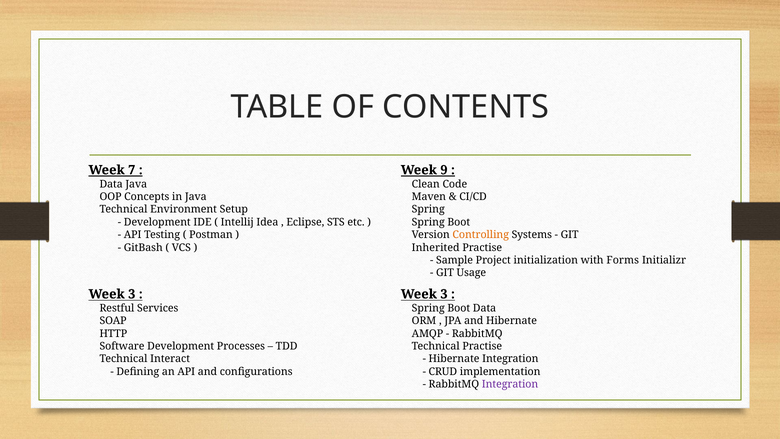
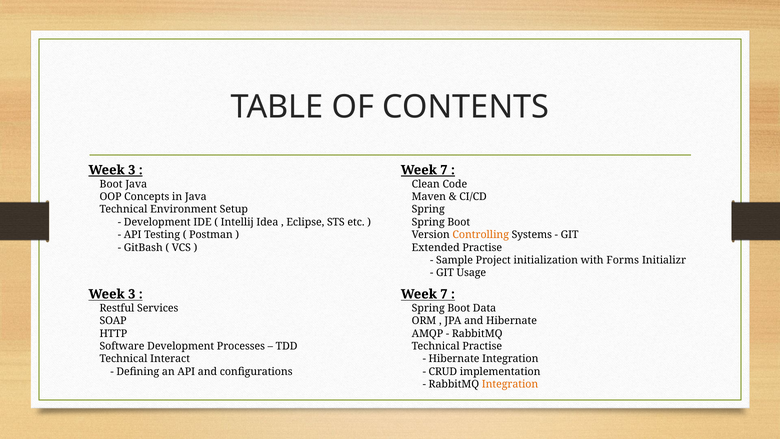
7: 7 -> 3 (132, 170)
9: 9 -> 7 (444, 170)
Data: Data -> Boot (111, 184)
Inherited: Inherited -> Extended (436, 247)
3: 3 -> 7 (444, 294)
Integration colour: purple -> orange (510, 384)
